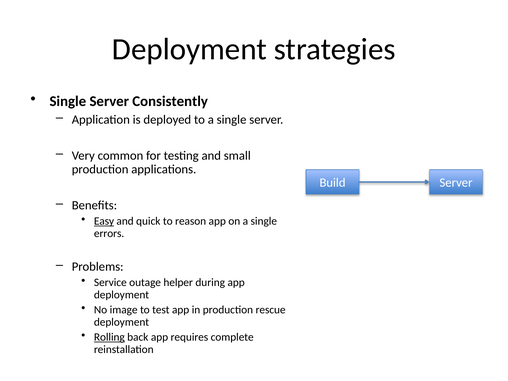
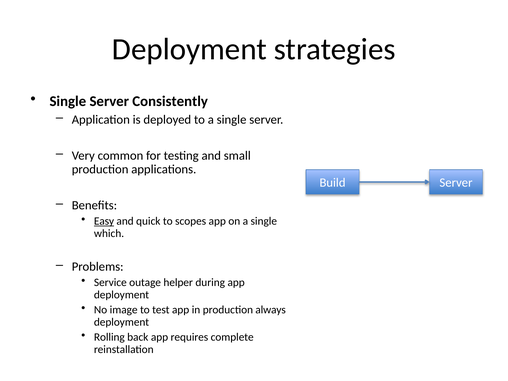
reason: reason -> scopes (191, 221)
errors: errors -> which (109, 233)
rescue: rescue -> always (271, 310)
Rolling underline: present -> none (109, 337)
